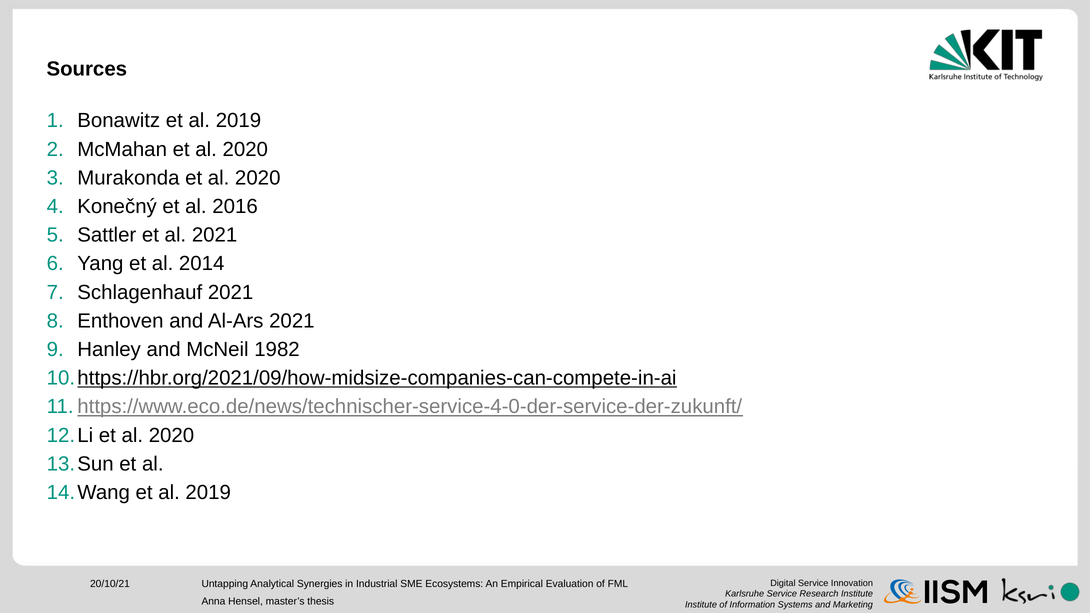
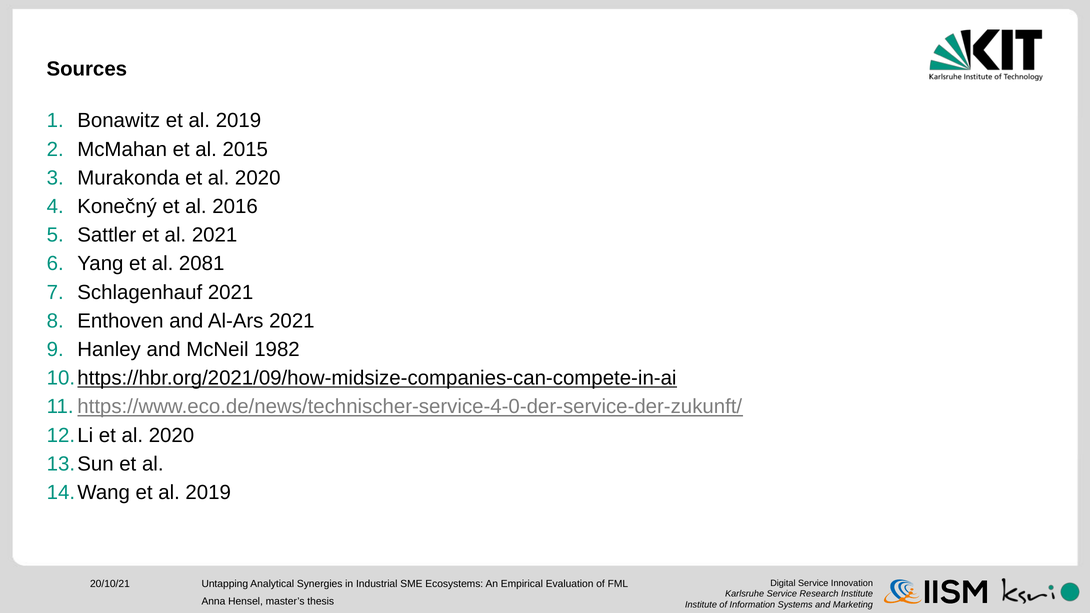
McMahan et al 2020: 2020 -> 2015 (245, 149)
2014: 2014 -> 2081 (202, 264)
